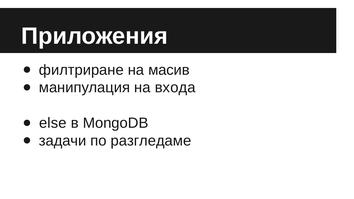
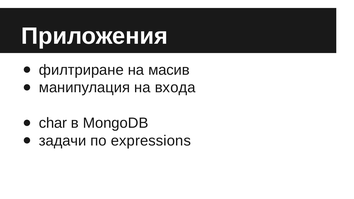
else: else -> char (53, 123)
разгледаме: разгледаме -> expressions (151, 141)
